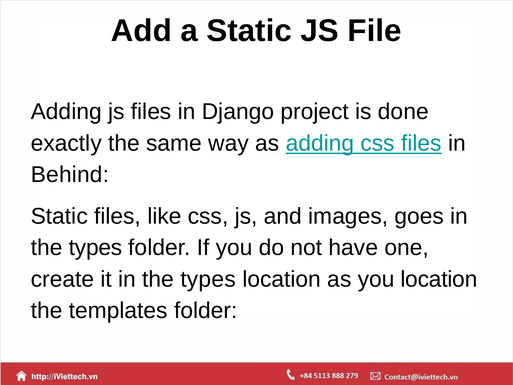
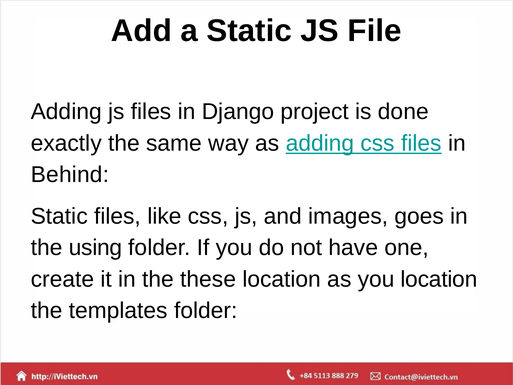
types: types -> using (96, 248)
it in the types: types -> these (208, 279)
